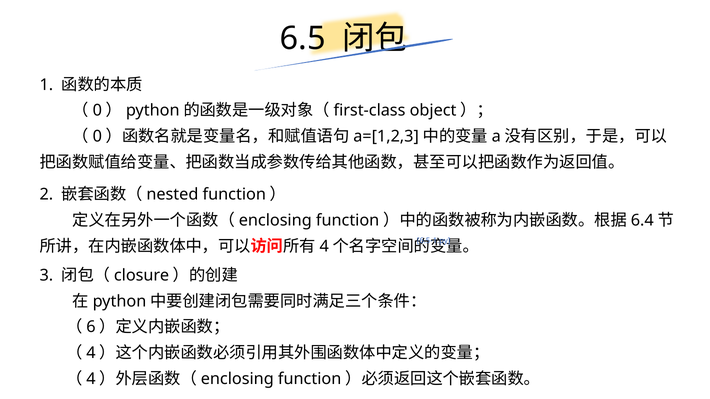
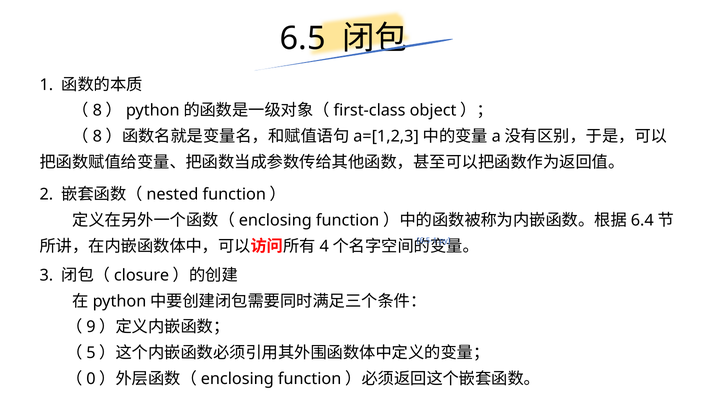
0: 0 -> 8 (97, 111)
0: 0 -> 8 (97, 137)
6: 6 -> 9 (91, 327)
4: 4 -> 5 (91, 353)
4: 4 -> 0 (91, 379)
